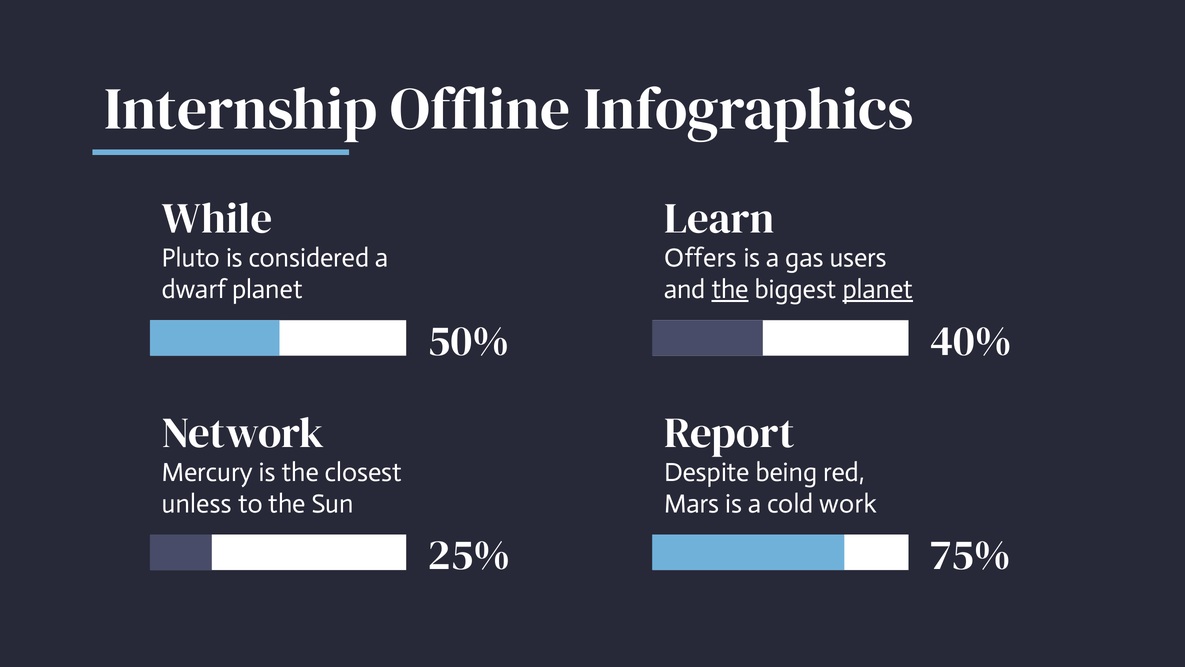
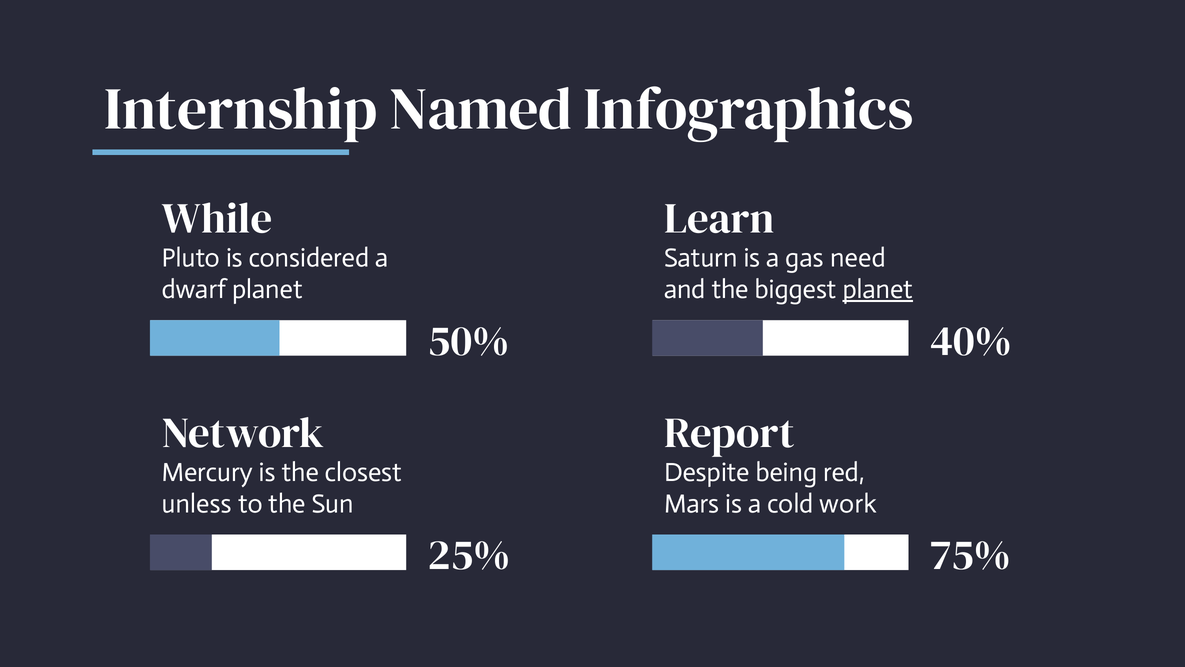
Offline: Offline -> Named (481, 109)
Offers: Offers -> Saturn (701, 258)
users: users -> need (858, 258)
the underline: present -> none (730, 290)
